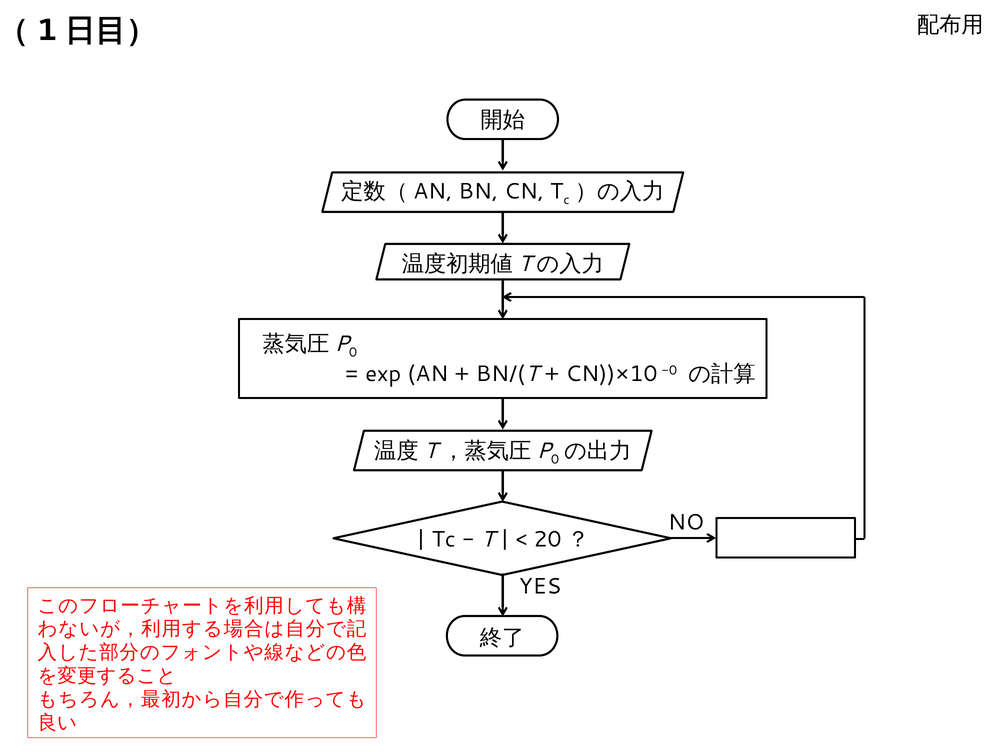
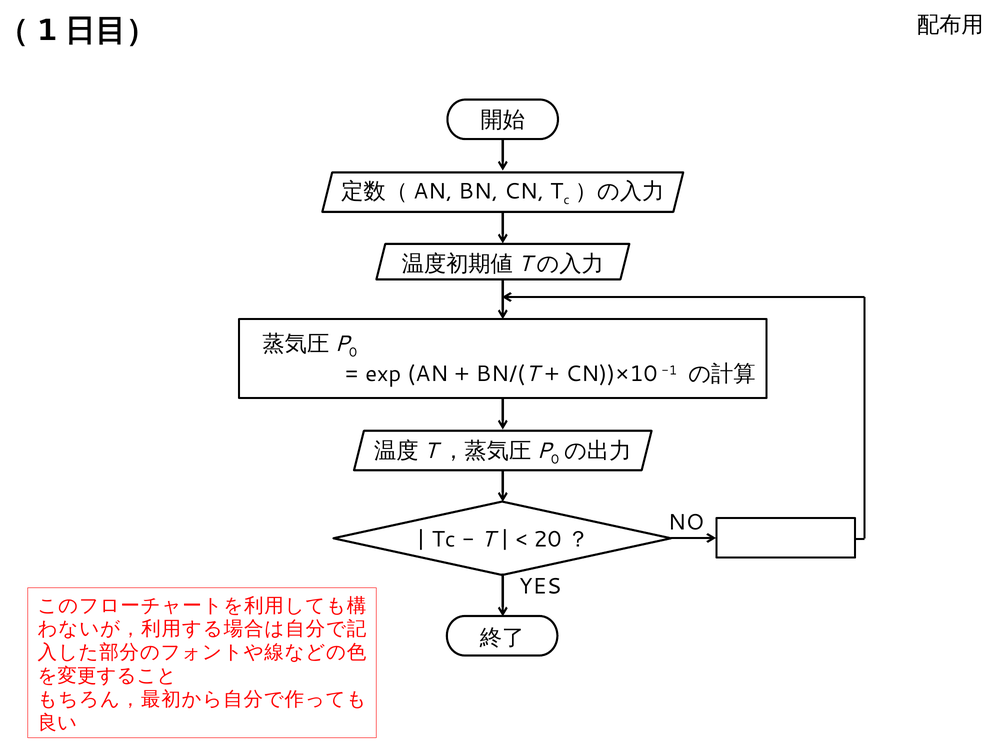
-0: -0 -> -1 (669, 371)
